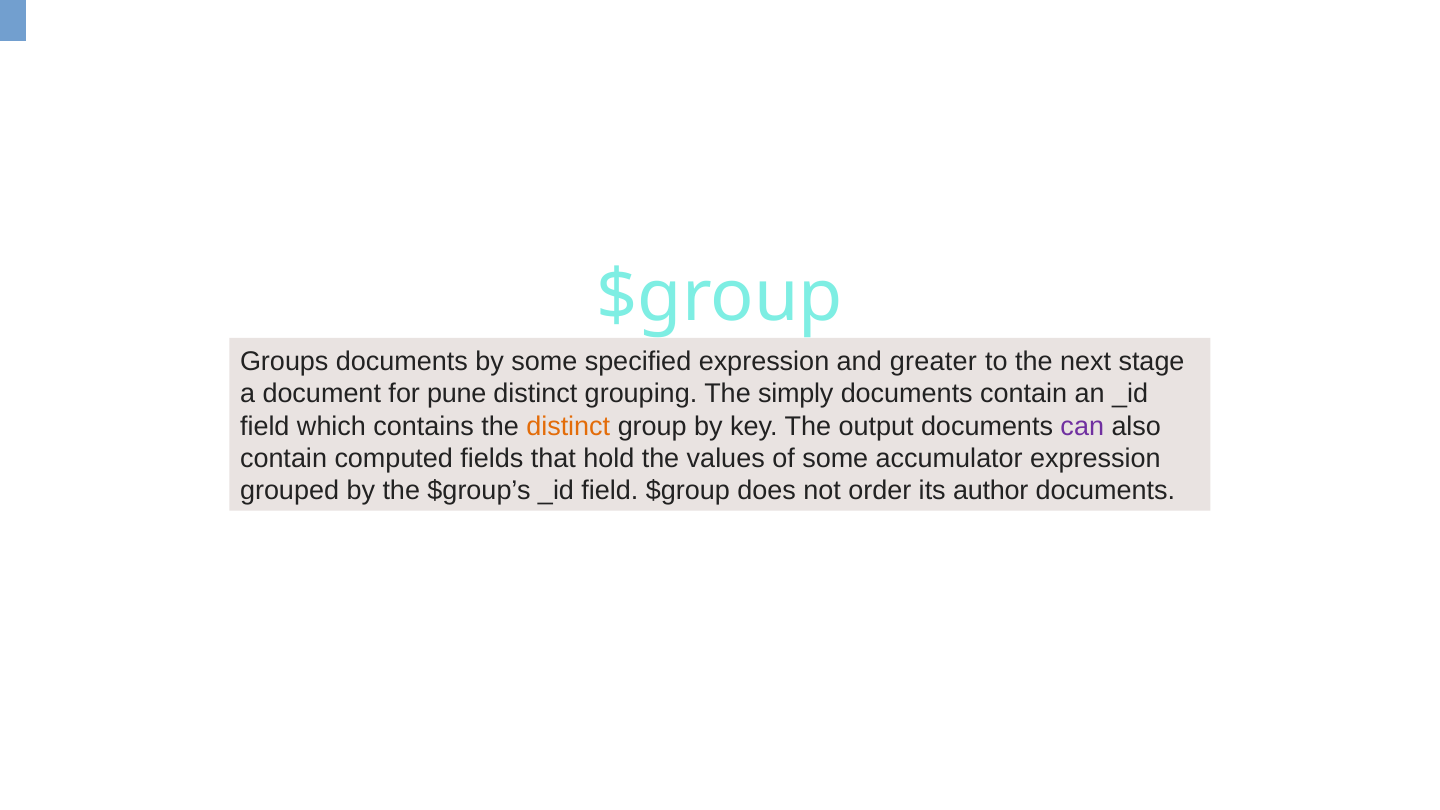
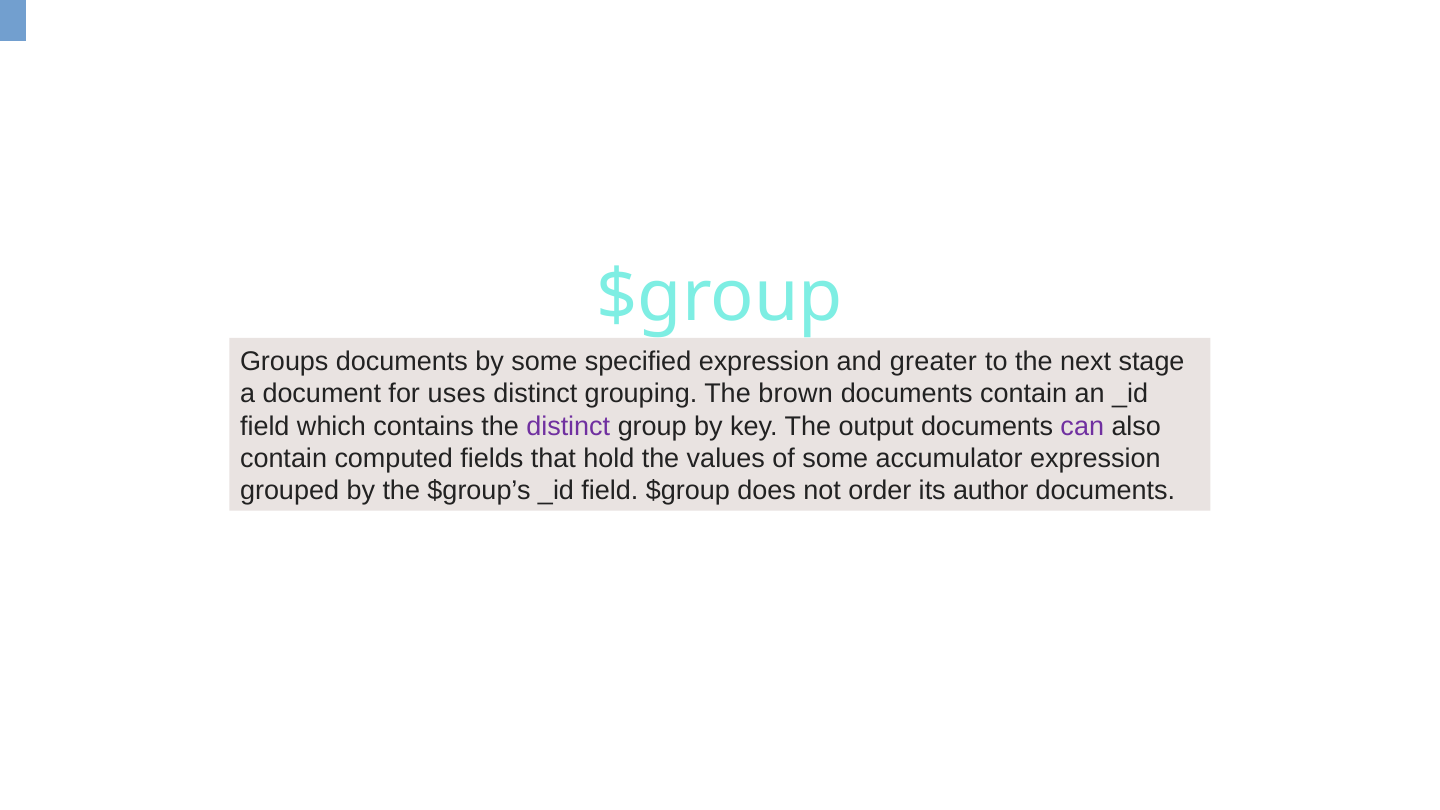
pune: pune -> uses (457, 394)
simply: simply -> brown (796, 394)
distinct colour: orange -> purple (568, 426)
